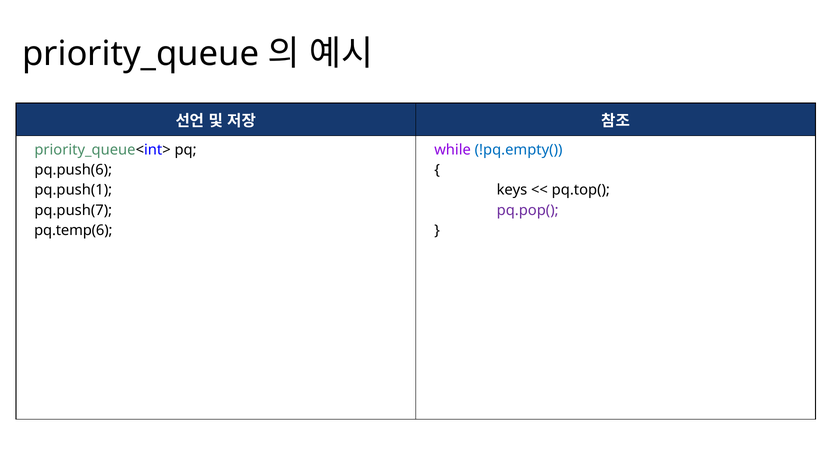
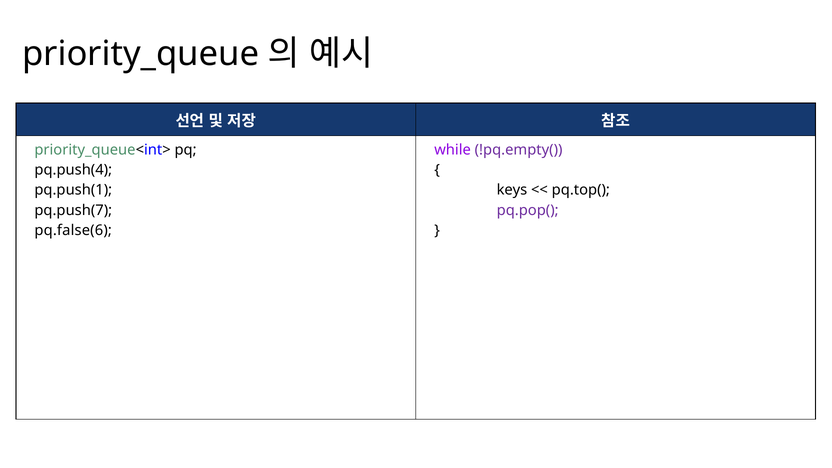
!pq.empty( colour: blue -> purple (519, 150)
pq.push(6: pq.push(6 -> pq.push(4 (73, 170)
pq.temp(6: pq.temp(6 -> pq.false(6 (73, 230)
